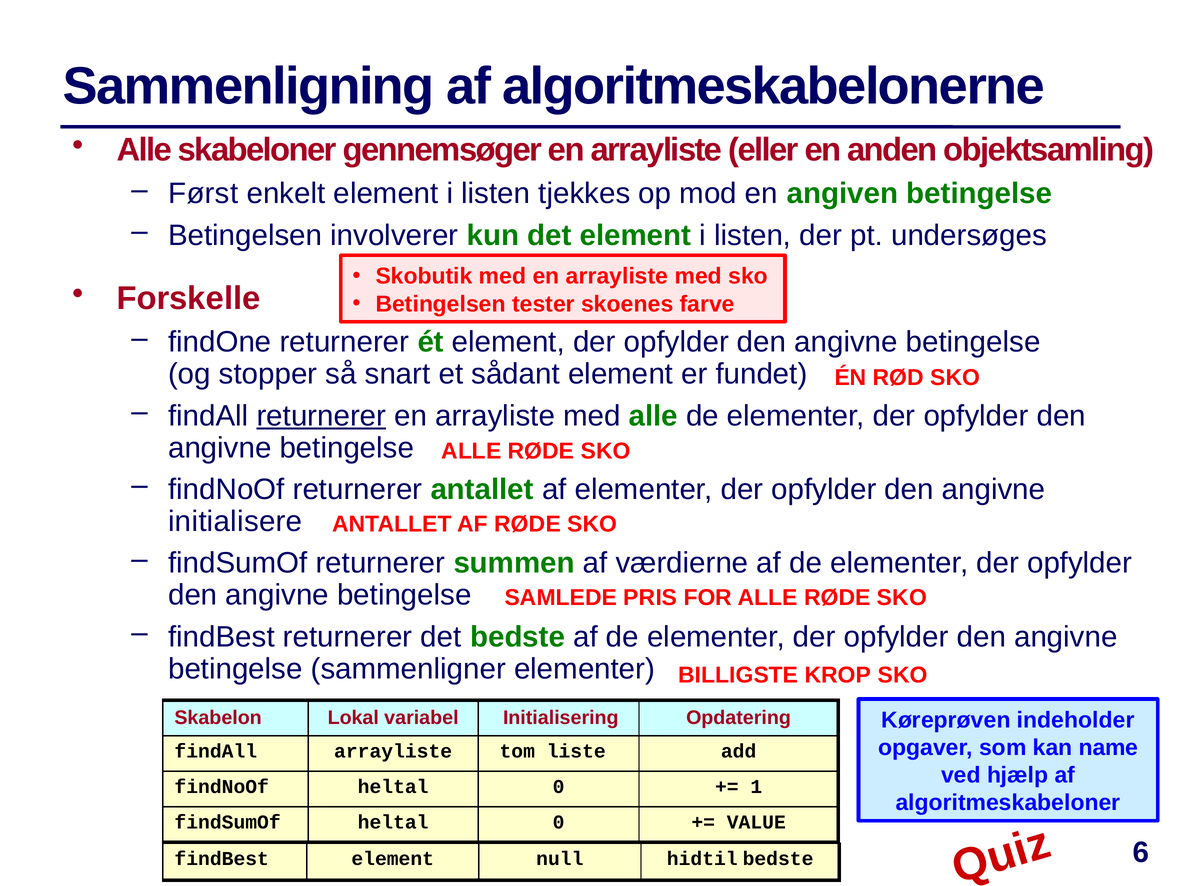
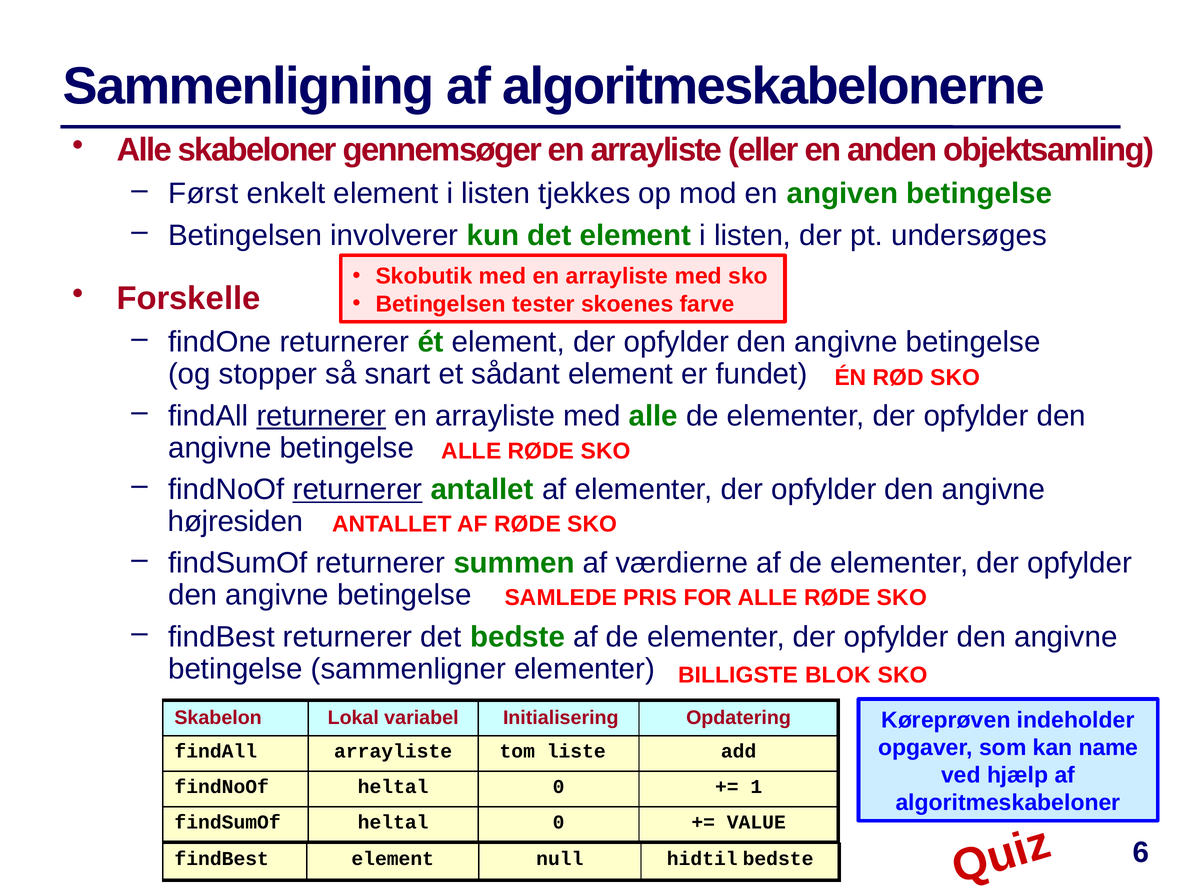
returnerer underline: none -> present (357, 489)
initialisere: initialisere -> højresiden (236, 521)
KROP: KROP -> BLOK (838, 675)
